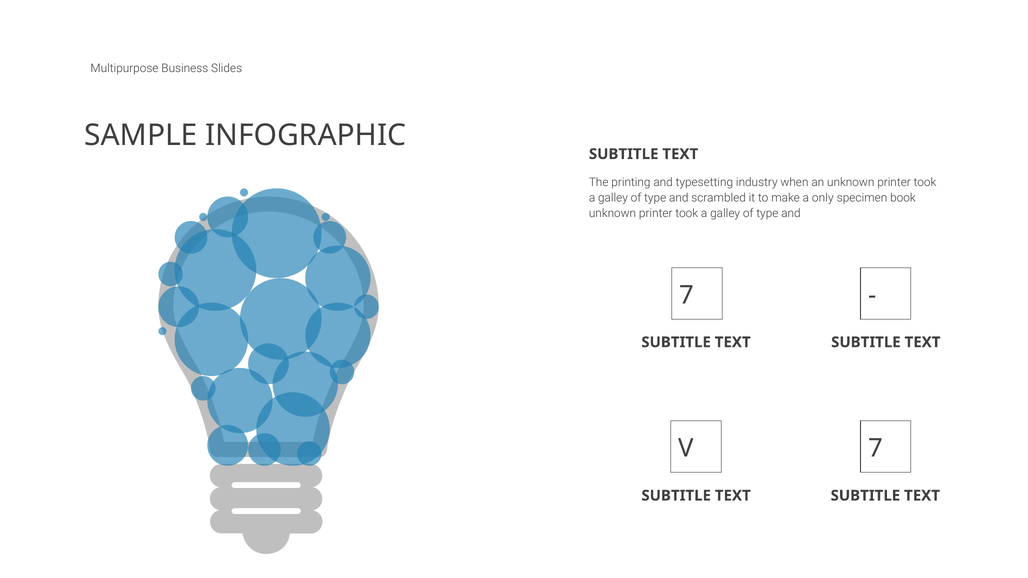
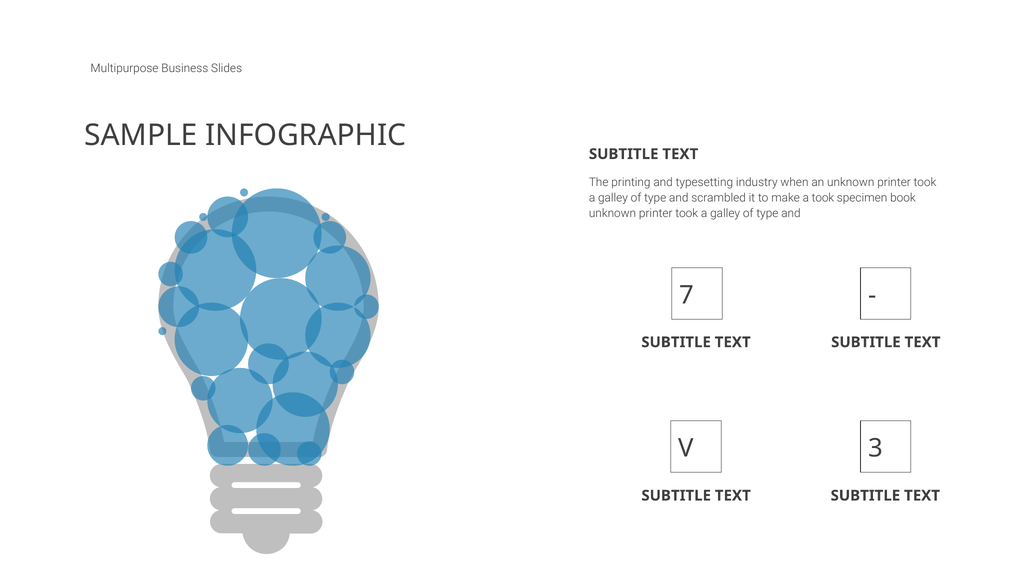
a only: only -> took (823, 198)
V 7: 7 -> 3 (875, 449)
